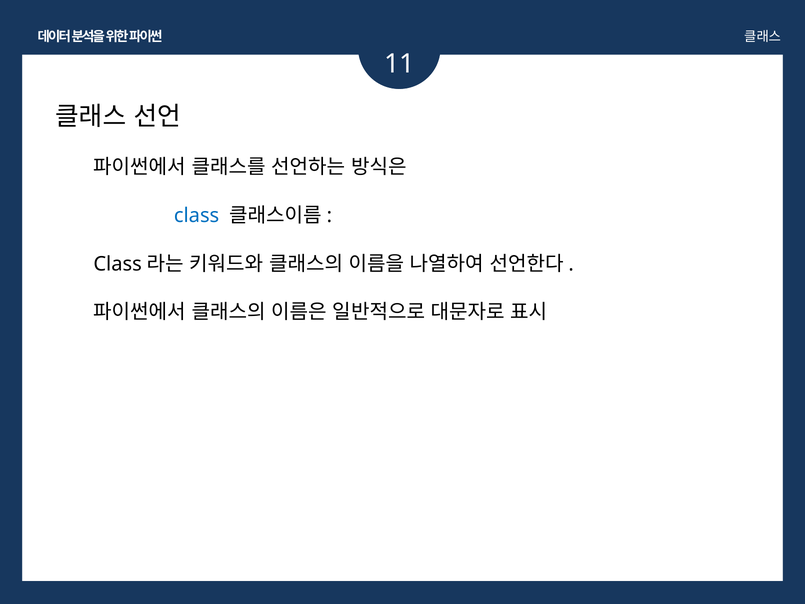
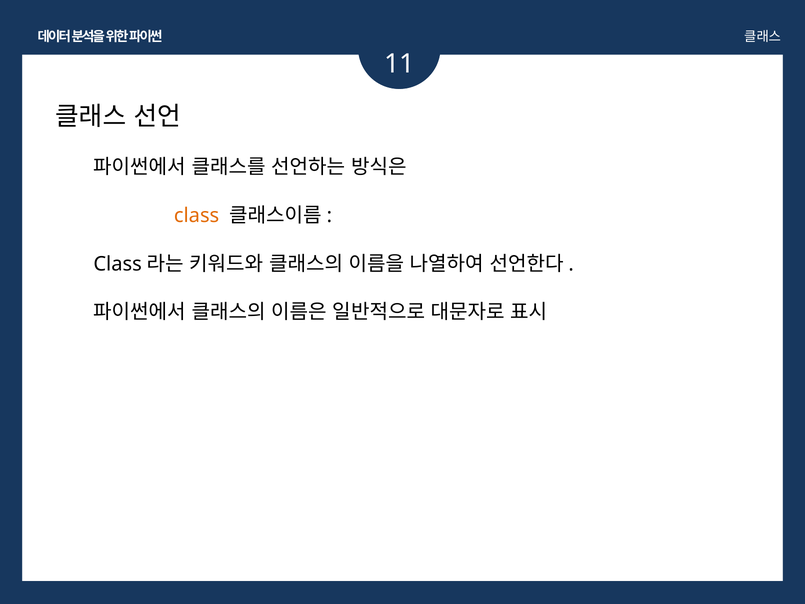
class colour: blue -> orange (197, 215)
